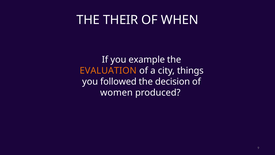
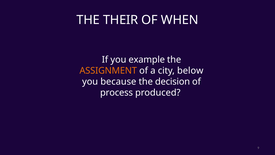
EVALUATION: EVALUATION -> ASSIGNMENT (108, 71)
things: things -> below (190, 71)
followed: followed -> because (118, 82)
women: women -> process (117, 93)
